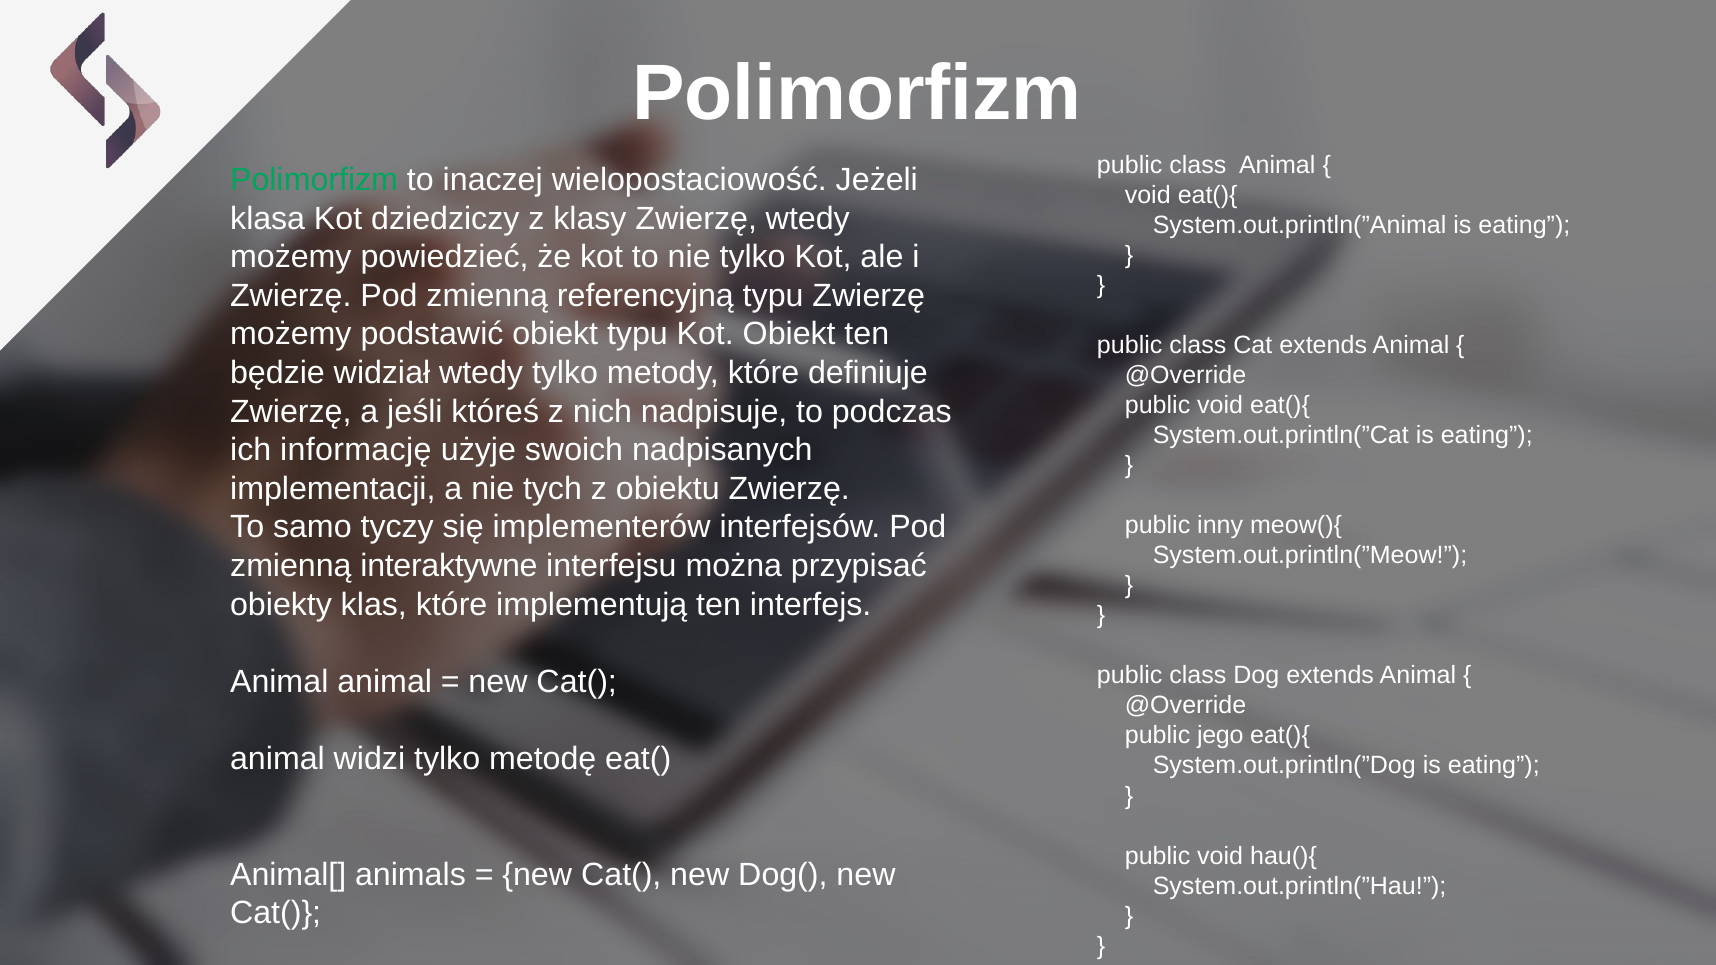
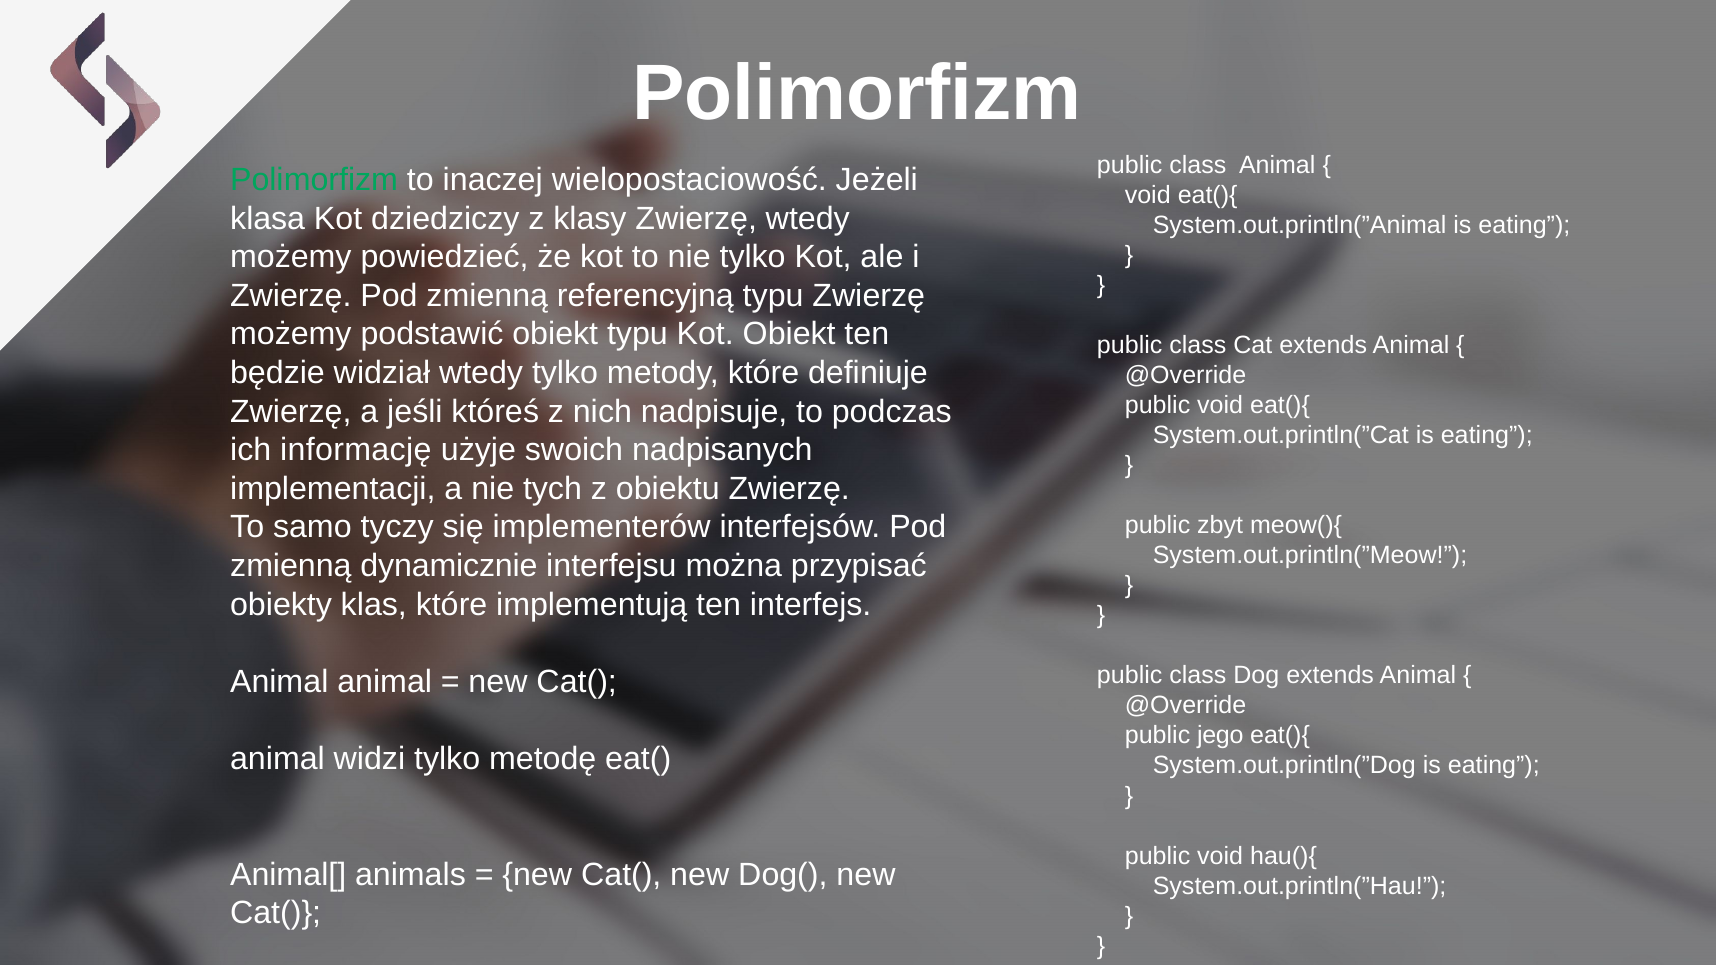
inny: inny -> zbyt (1220, 526)
interaktywne: interaktywne -> dynamicznie (449, 566)
